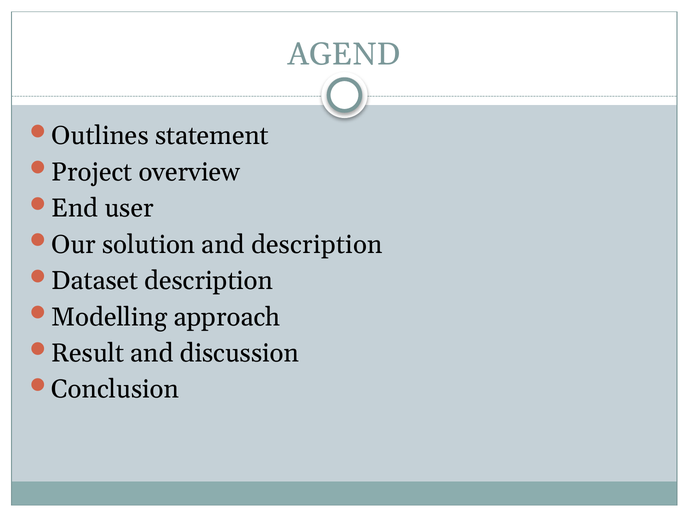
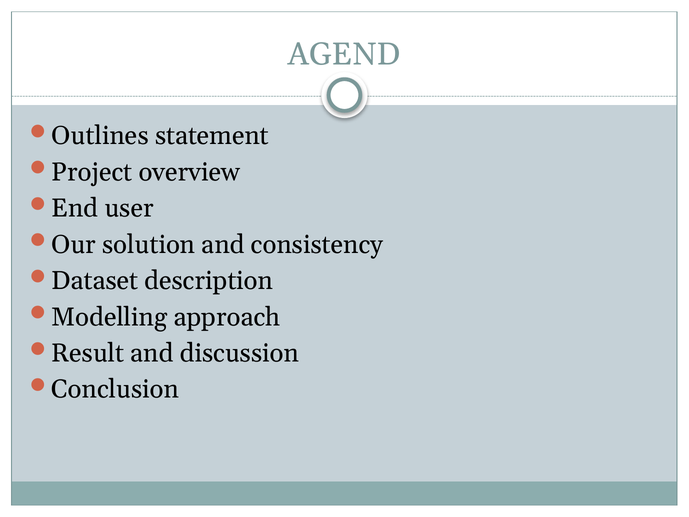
and description: description -> consistency (317, 244)
